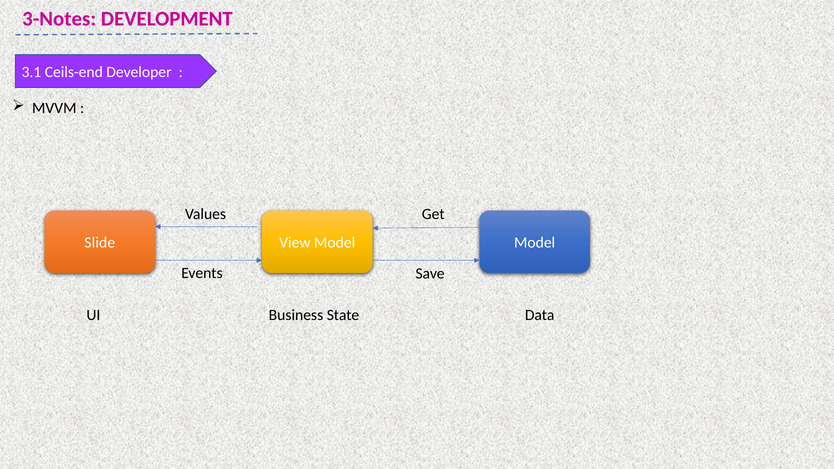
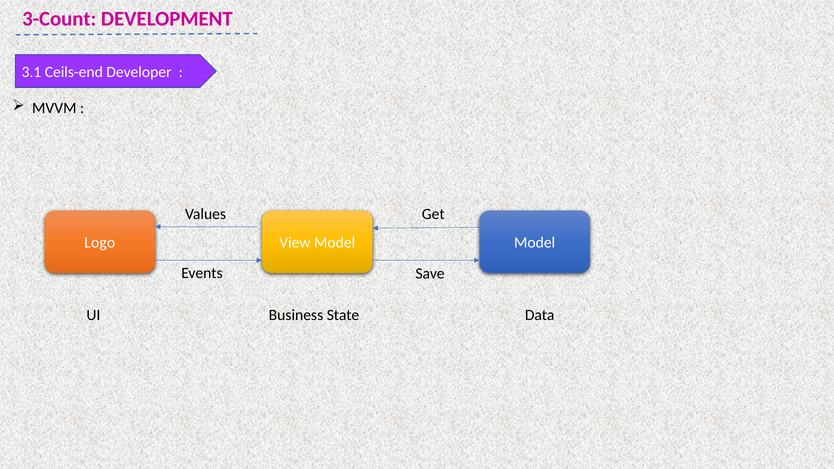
3-Notes: 3-Notes -> 3-Count (59, 19)
Slide: Slide -> Logo (100, 243)
